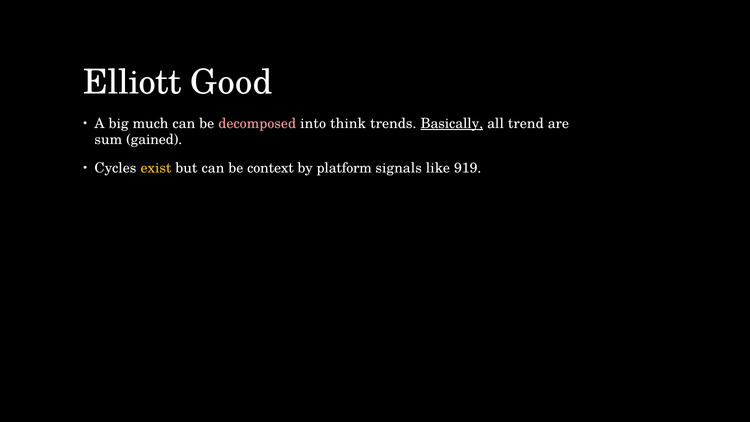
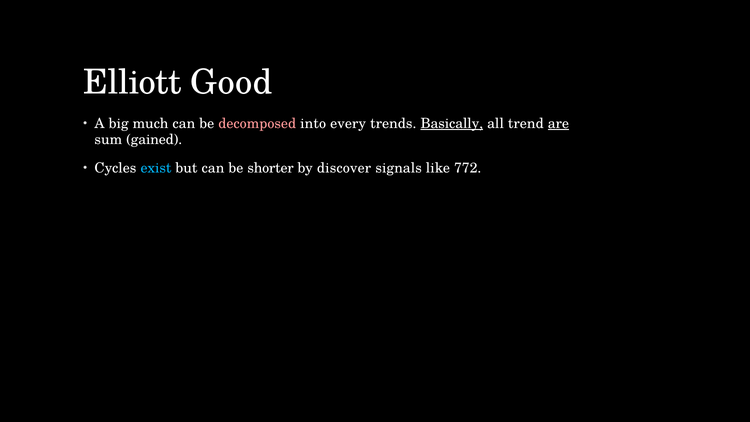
think: think -> every (348, 123)
are underline: none -> present (558, 123)
exist colour: yellow -> light blue (156, 168)
context: context -> shorter (271, 168)
platform: platform -> discover (344, 168)
919: 919 -> 772 (468, 168)
